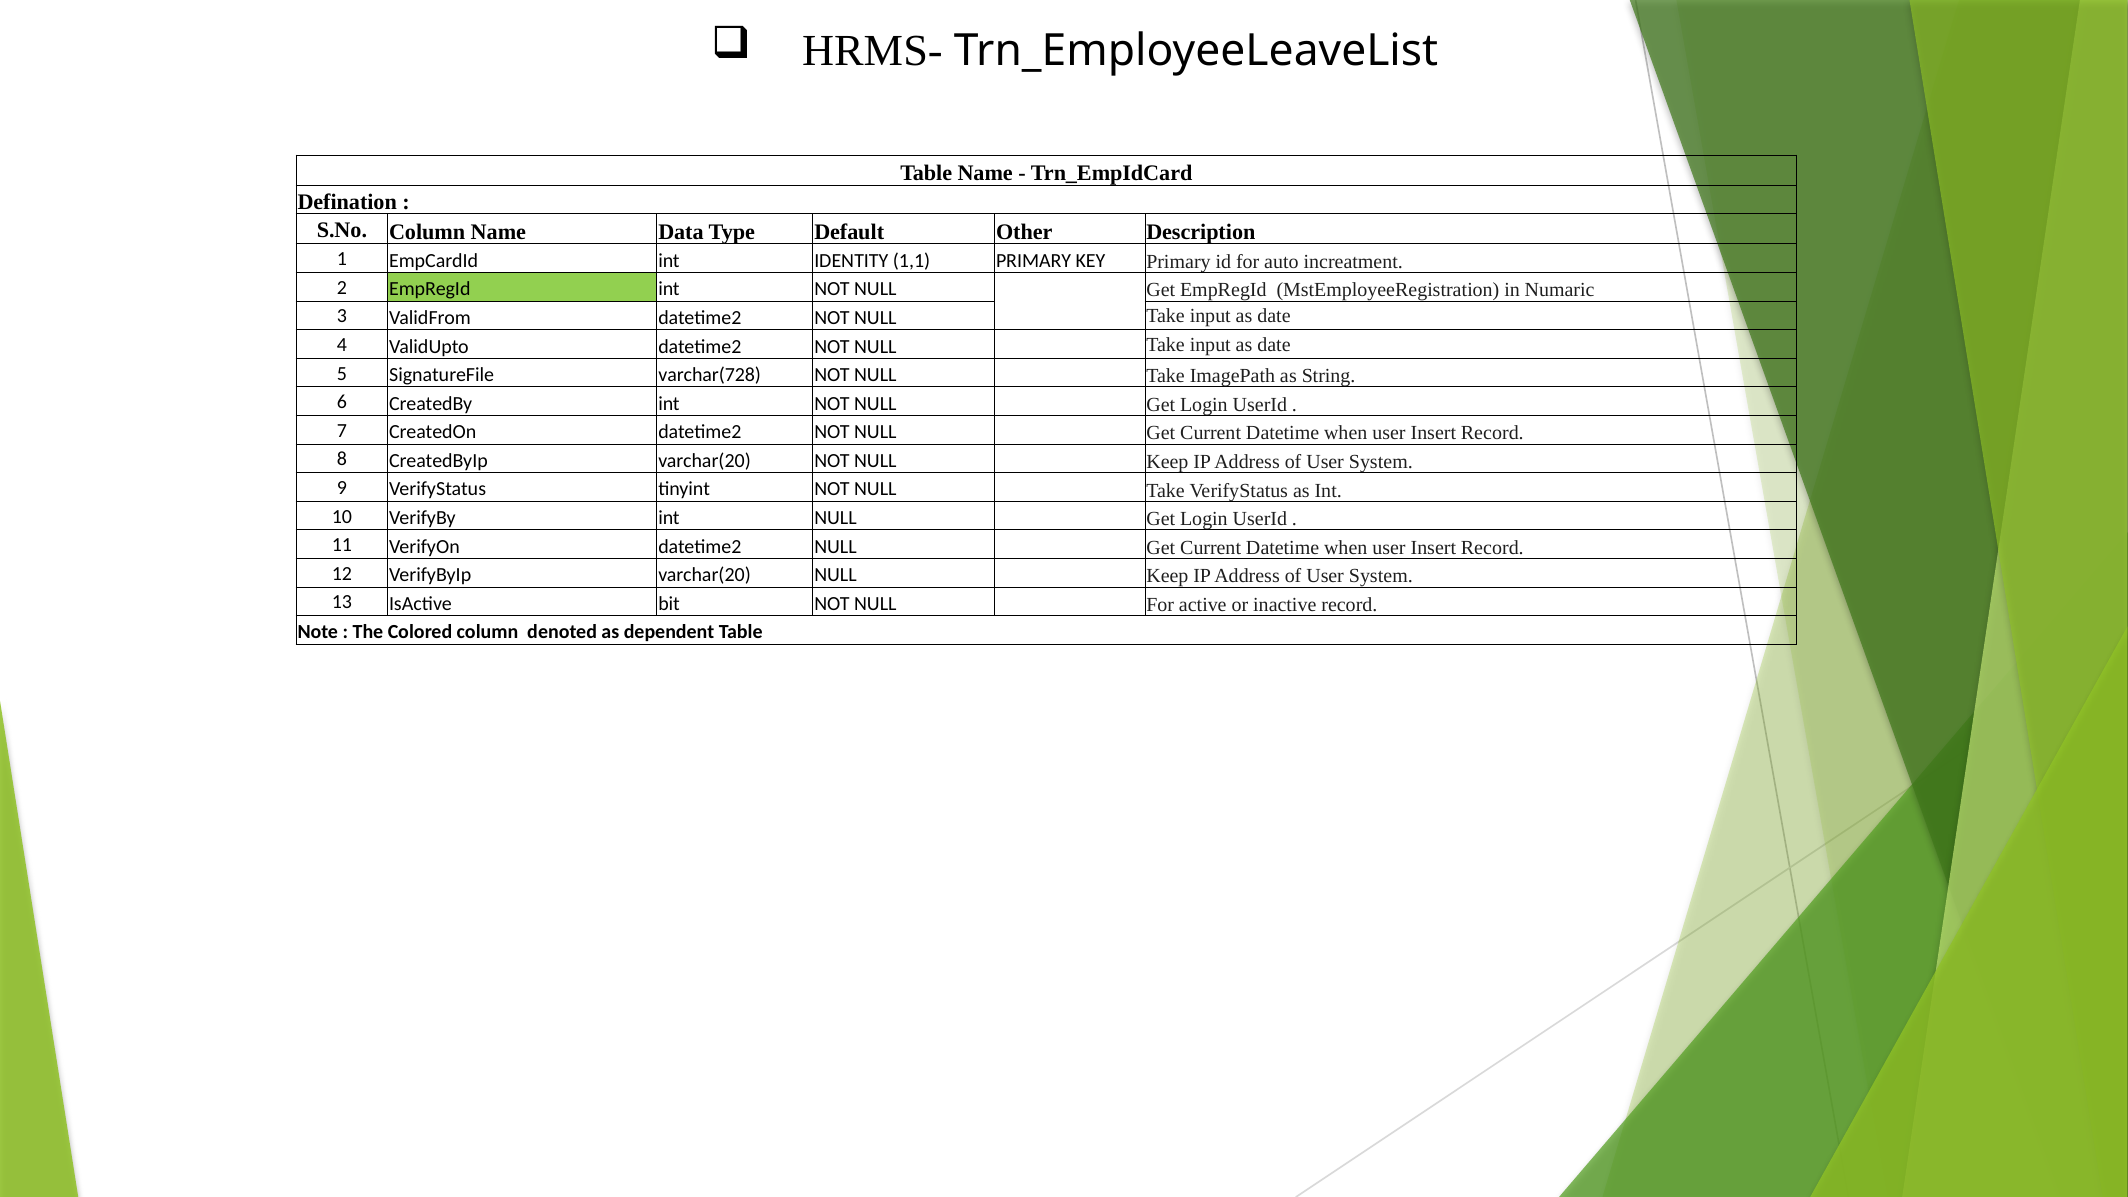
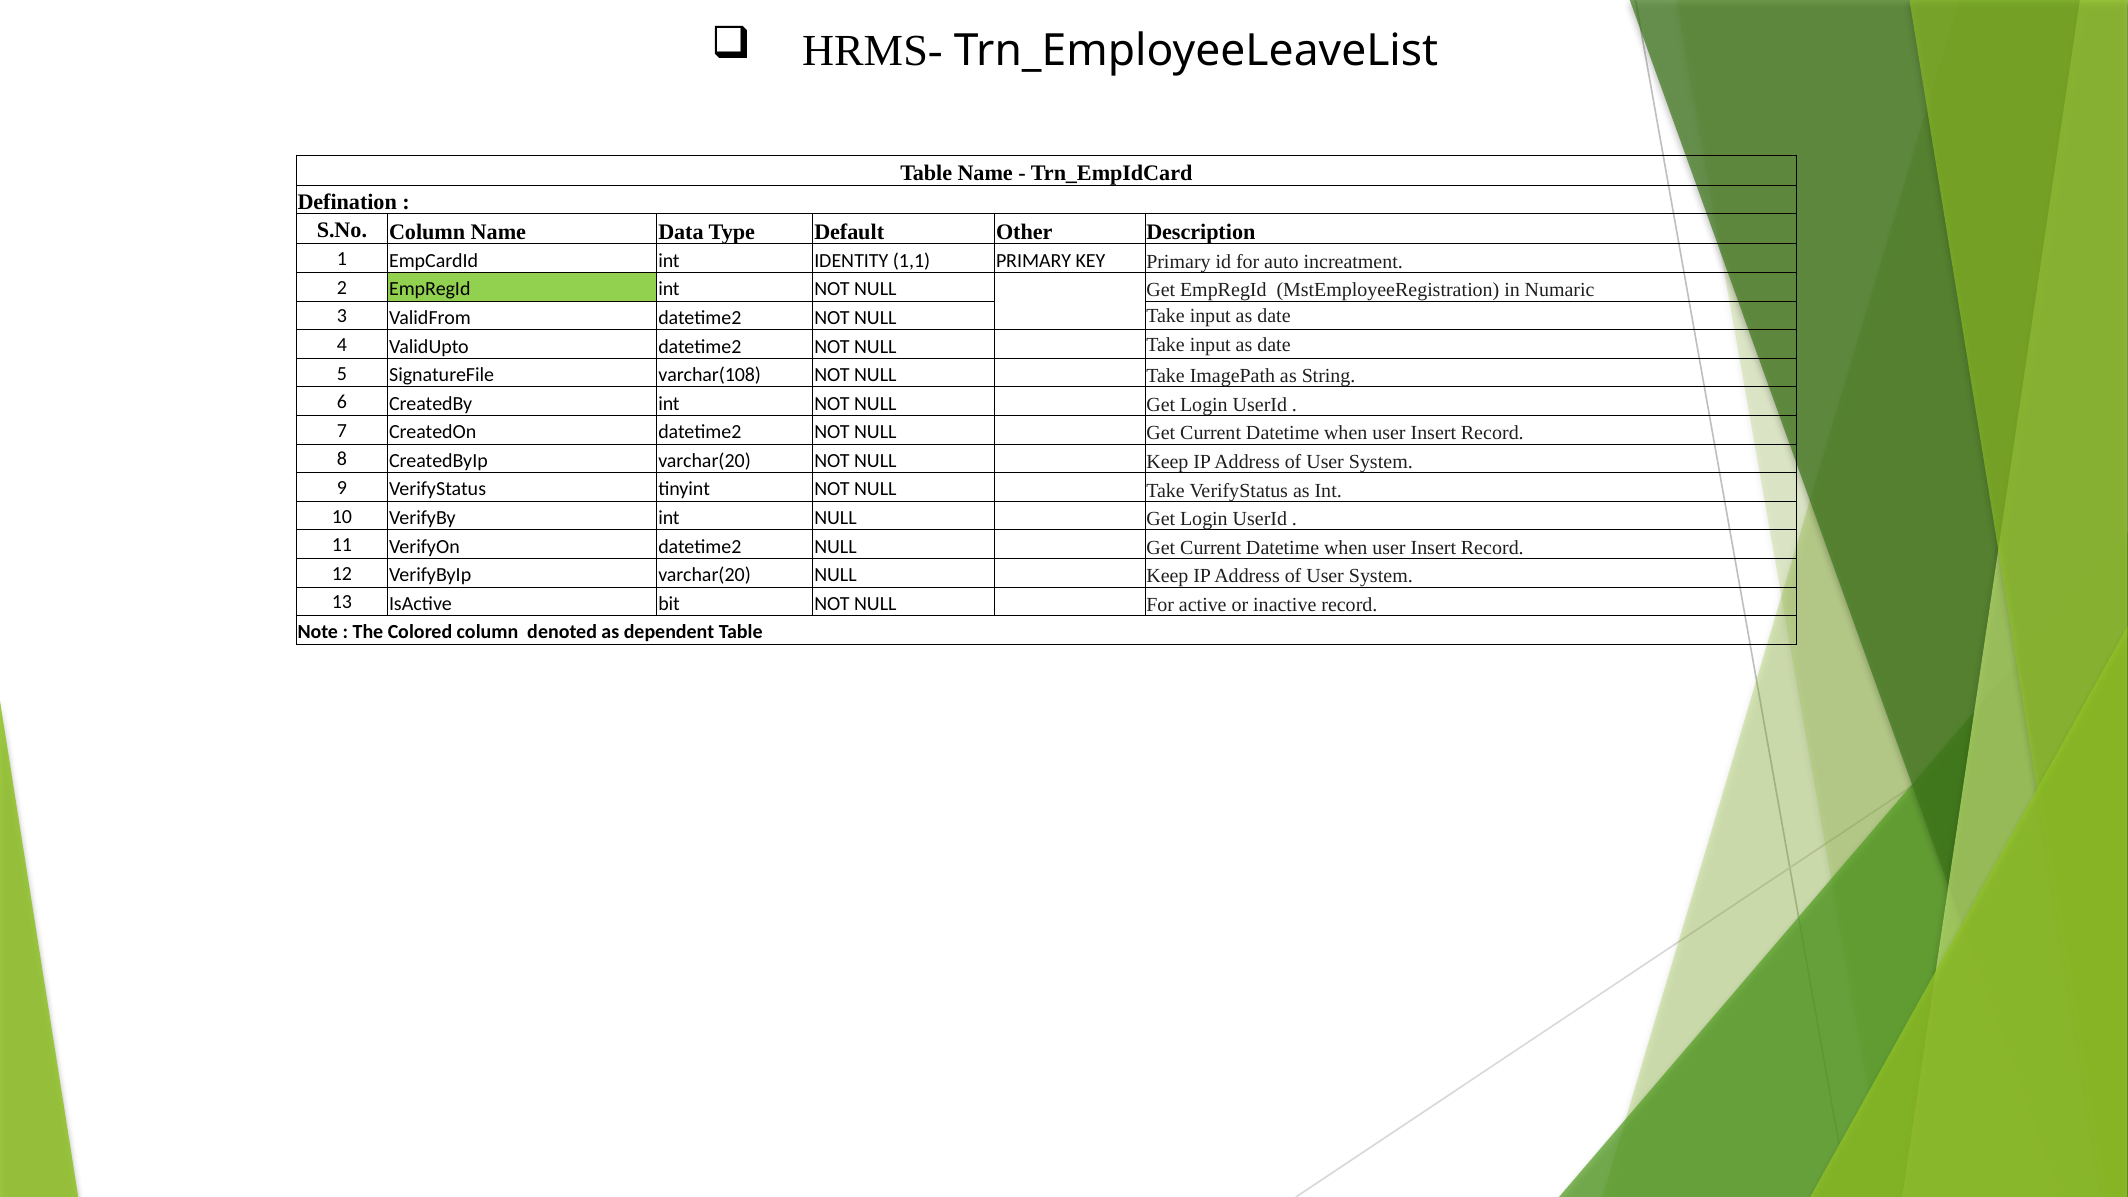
varchar(728: varchar(728 -> varchar(108 (710, 375)
